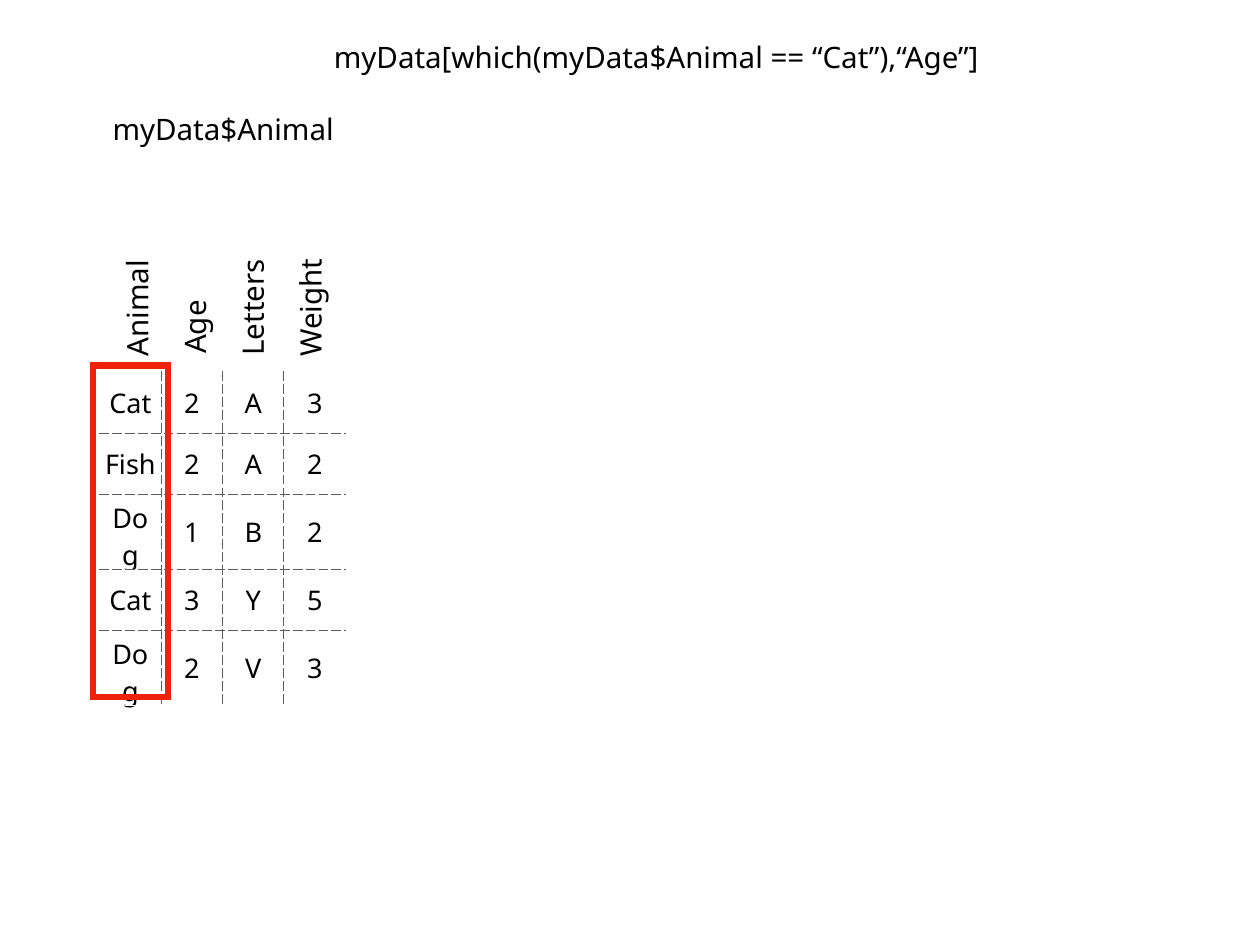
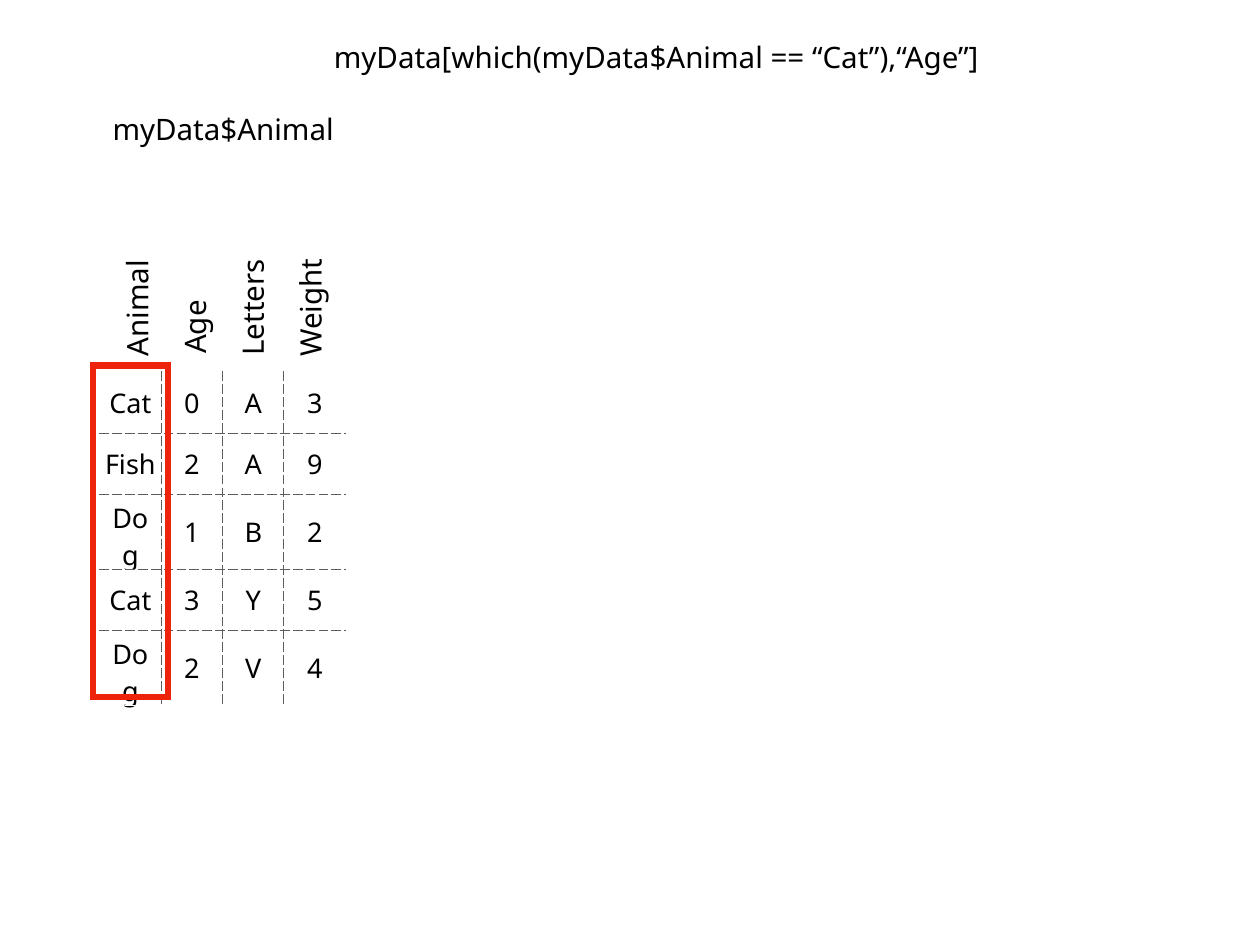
Cat 2: 2 -> 0 (192, 404)
A 2: 2 -> 9 (315, 466)
V 3: 3 -> 4 (315, 670)
